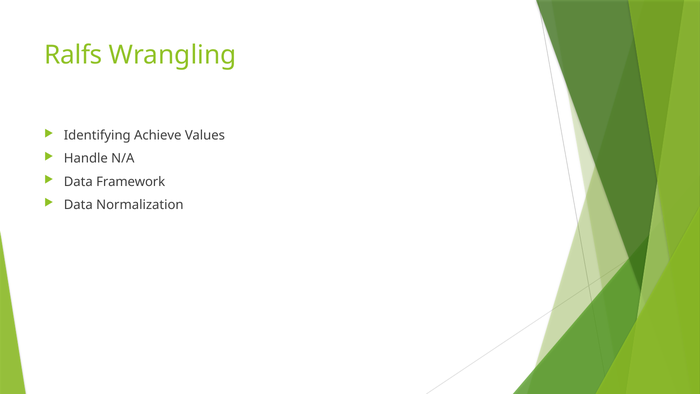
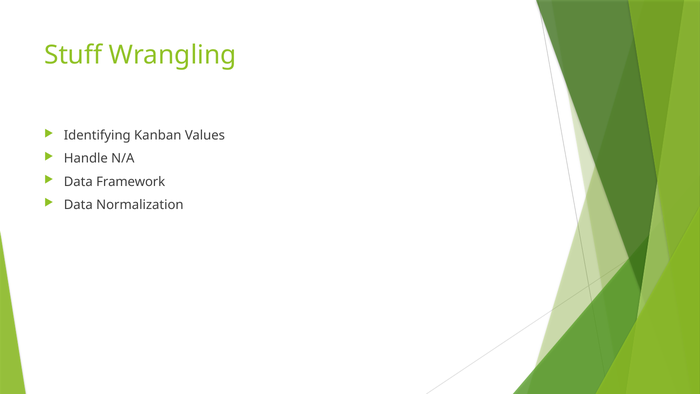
Ralfs: Ralfs -> Stuff (73, 55)
Achieve: Achieve -> Kanban (158, 135)
